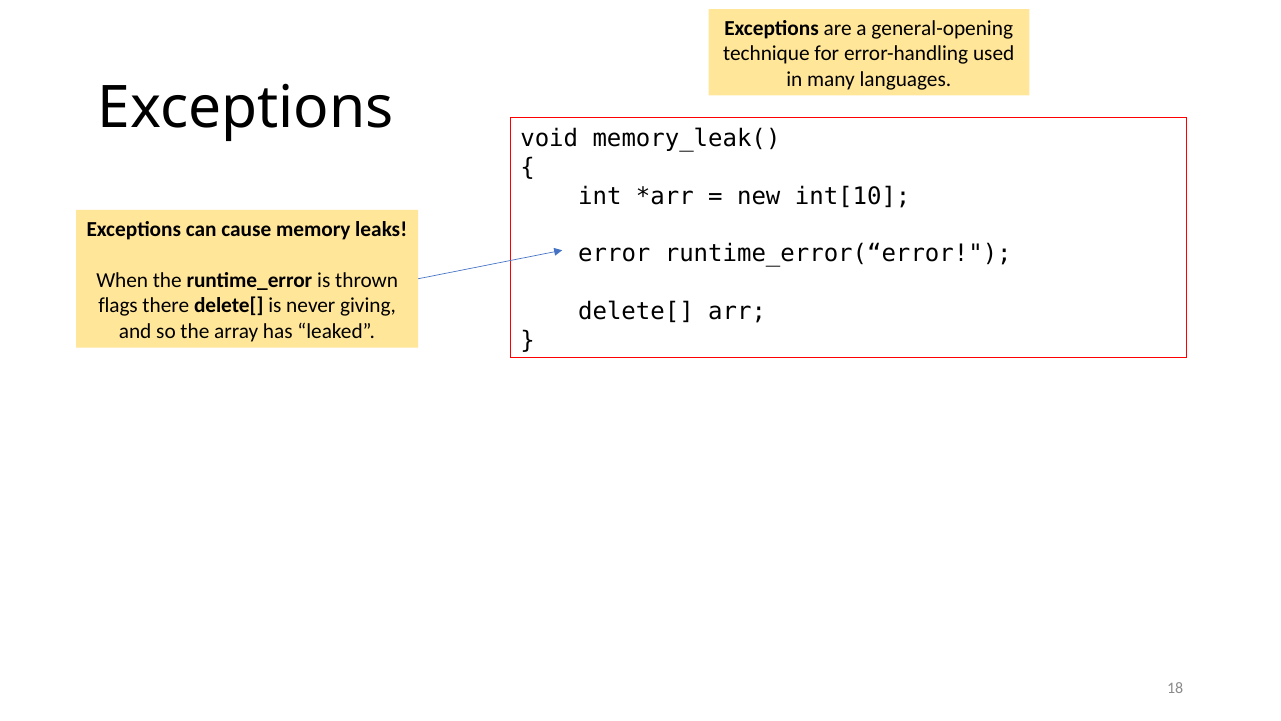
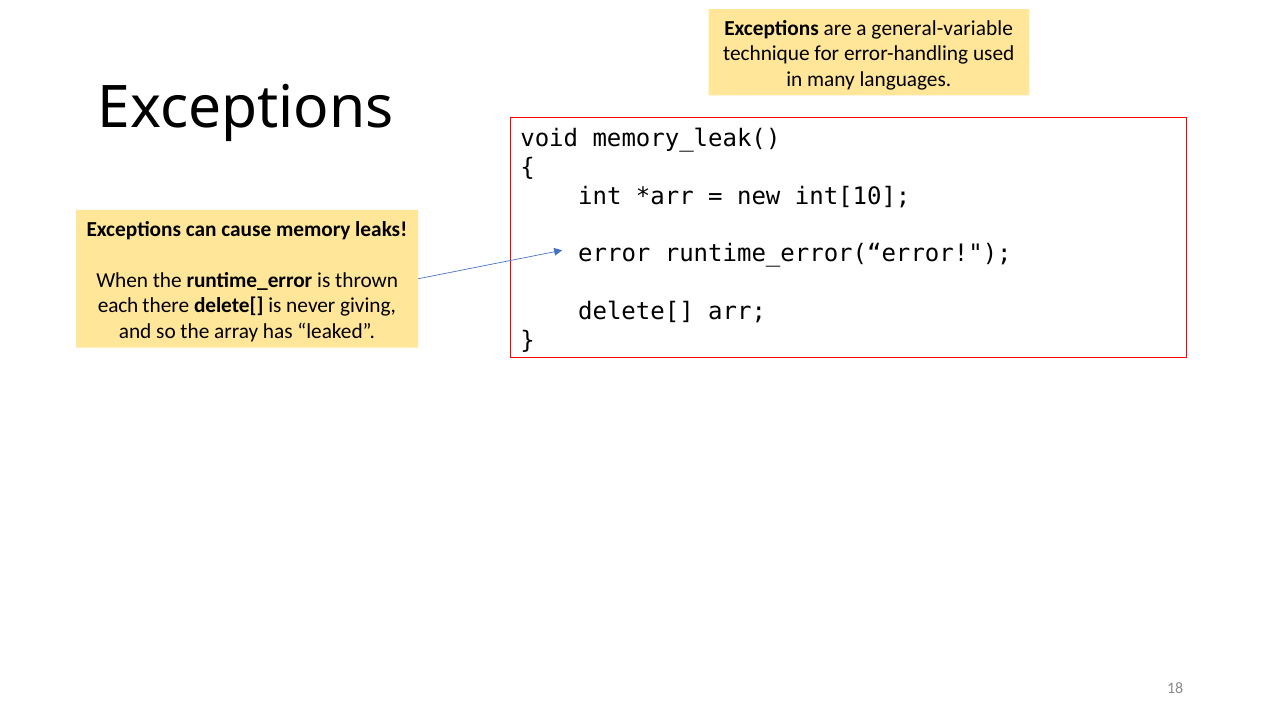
general-opening: general-opening -> general-variable (942, 28)
flags: flags -> each (118, 306)
